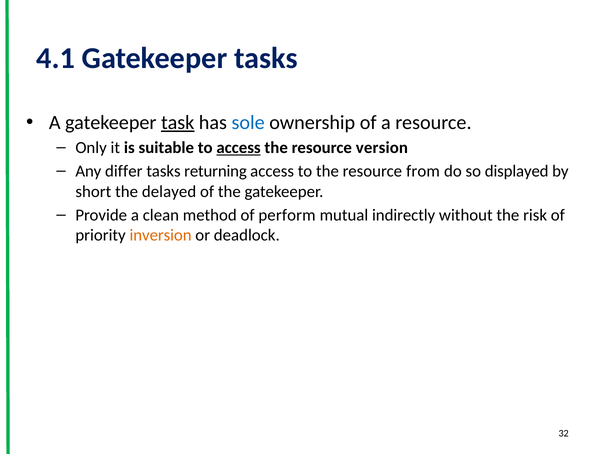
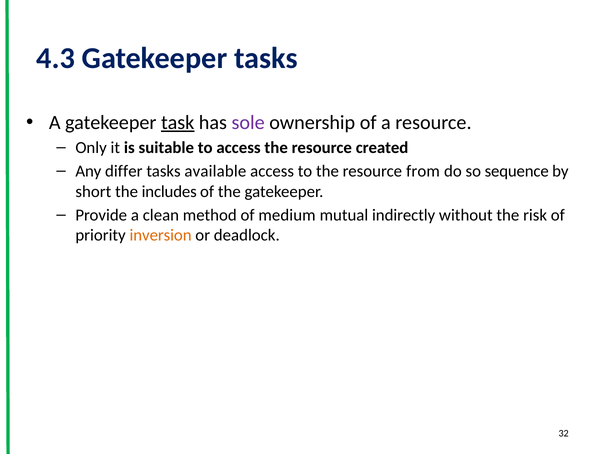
4.1: 4.1 -> 4.3 (56, 58)
sole colour: blue -> purple (248, 122)
access underline: present -> none (239, 148)
version: version -> created (382, 148)
returning: returning -> available (215, 171)
displayed: displayed -> sequence (517, 171)
delayed: delayed -> includes (169, 191)
perform: perform -> medium (287, 215)
